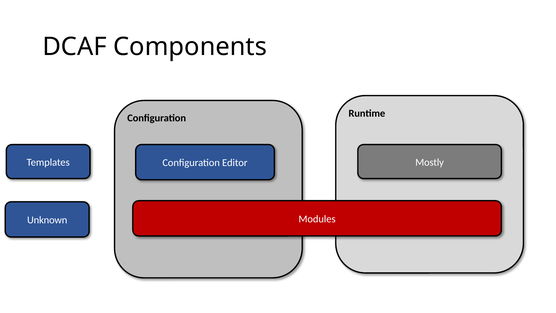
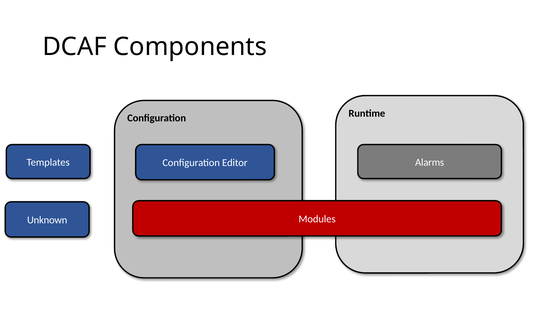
Mostly: Mostly -> Alarms (430, 162)
